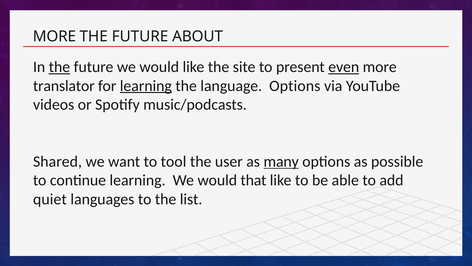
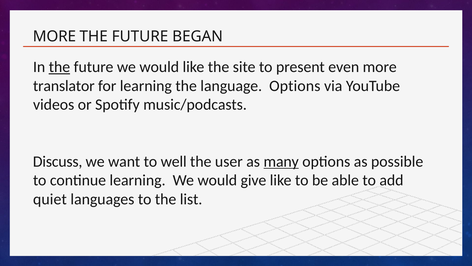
ABOUT: ABOUT -> BEGAN (198, 37)
even underline: present -> none (344, 67)
learning underline: present -> none (146, 86)
Shared: Shared -> Discuss (58, 161)
tool: tool -> well (174, 161)
that: that -> give (253, 180)
